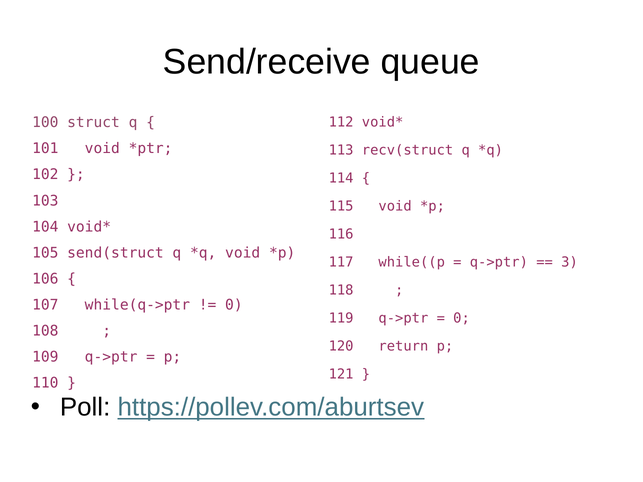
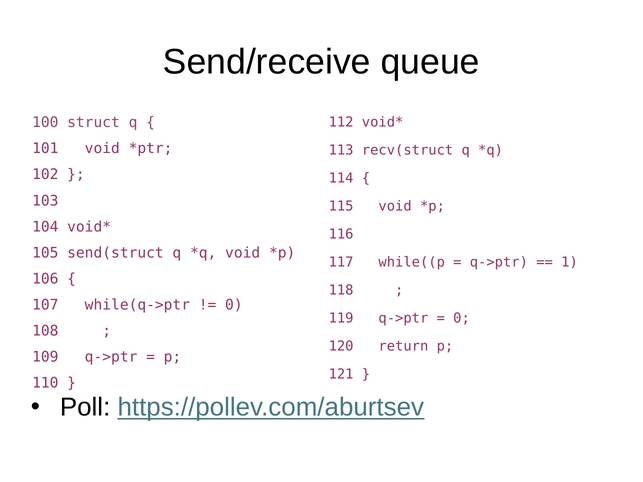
3: 3 -> 1 (570, 262)
